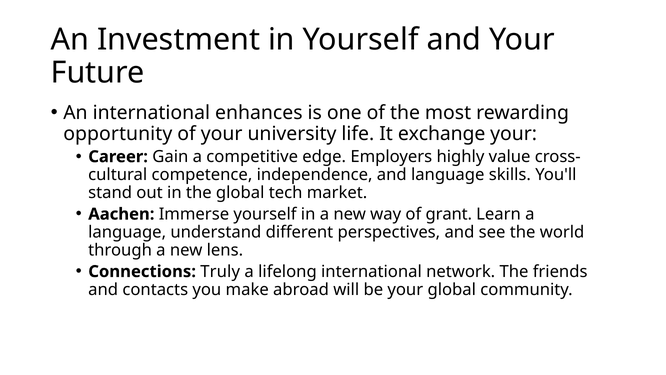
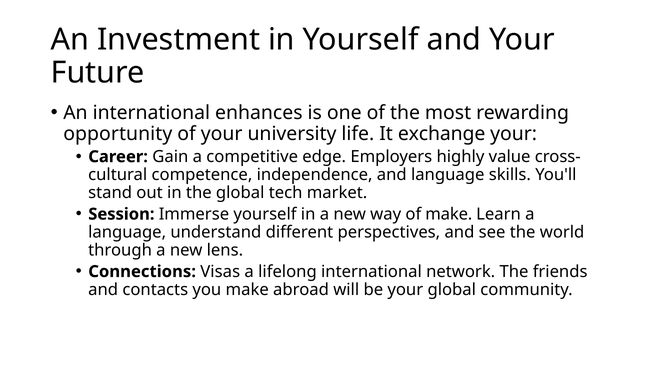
Aachen: Aachen -> Session (121, 214)
of grant: grant -> make (449, 214)
Truly: Truly -> Visas (220, 271)
